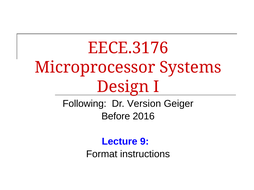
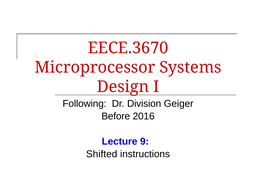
EECE.3176: EECE.3176 -> EECE.3670 (128, 48)
Version: Version -> Division (144, 104)
Format: Format -> Shifted (102, 155)
